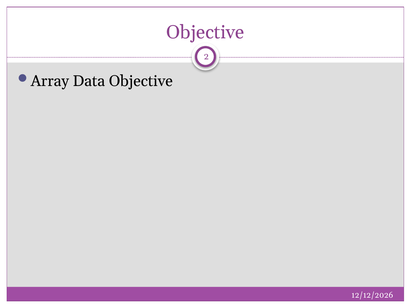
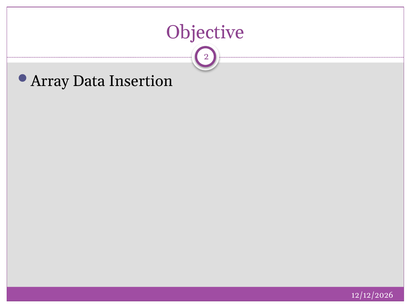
Data Objective: Objective -> Insertion (141, 81)
